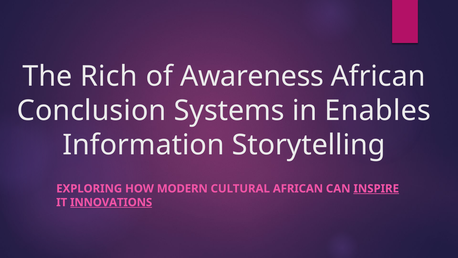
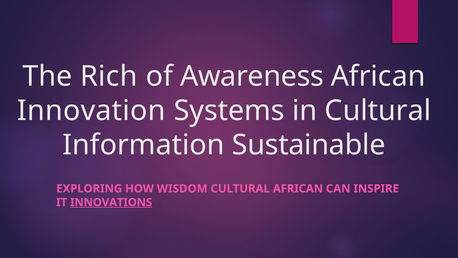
Conclusion: Conclusion -> Innovation (91, 111)
in Enables: Enables -> Cultural (378, 111)
Storytelling: Storytelling -> Sustainable (309, 145)
MODERN: MODERN -> WISDOM (182, 188)
INSPIRE underline: present -> none (376, 188)
